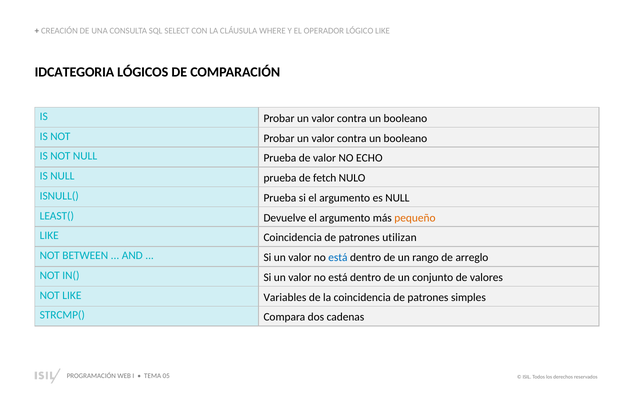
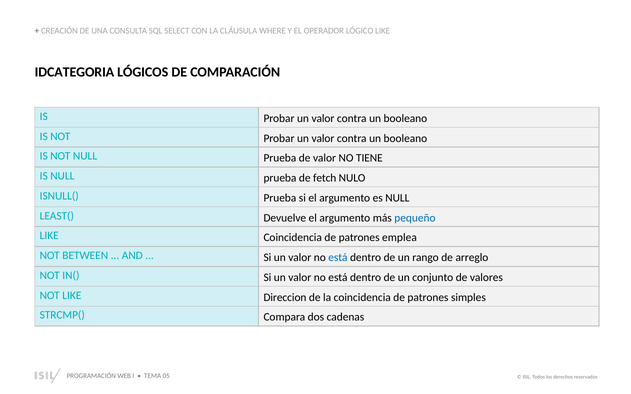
ECHO: ECHO -> TIENE (369, 158)
pequeño colour: orange -> blue (415, 218)
utilizan: utilizan -> emplea (399, 238)
Variables: Variables -> Direccion (285, 298)
